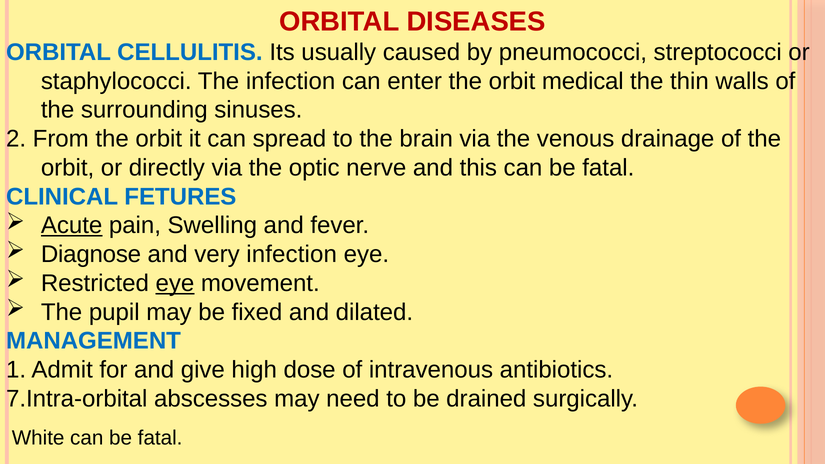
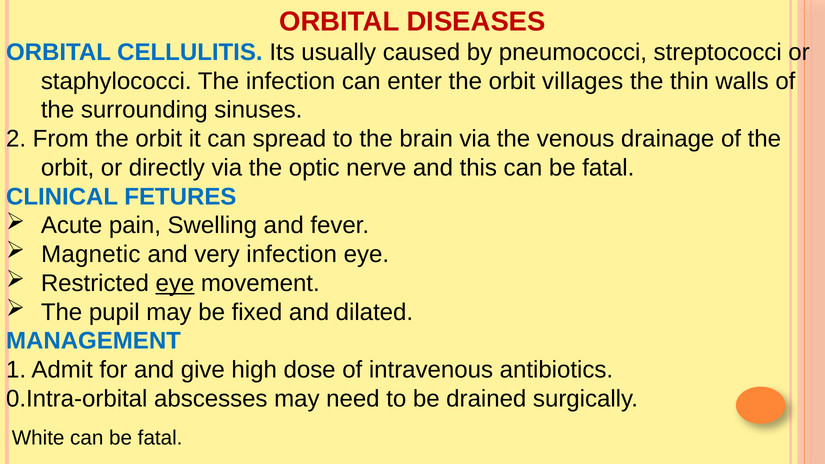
medical: medical -> villages (583, 81)
Acute underline: present -> none (72, 226)
Diagnose: Diagnose -> Magnetic (91, 254)
7.Intra-orbital: 7.Intra-orbital -> 0.Intra-orbital (77, 399)
